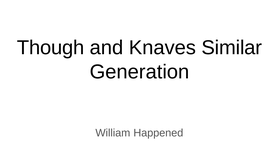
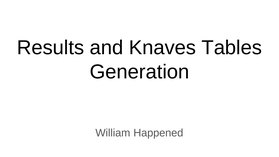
Though: Though -> Results (51, 48)
Similar: Similar -> Tables (232, 48)
